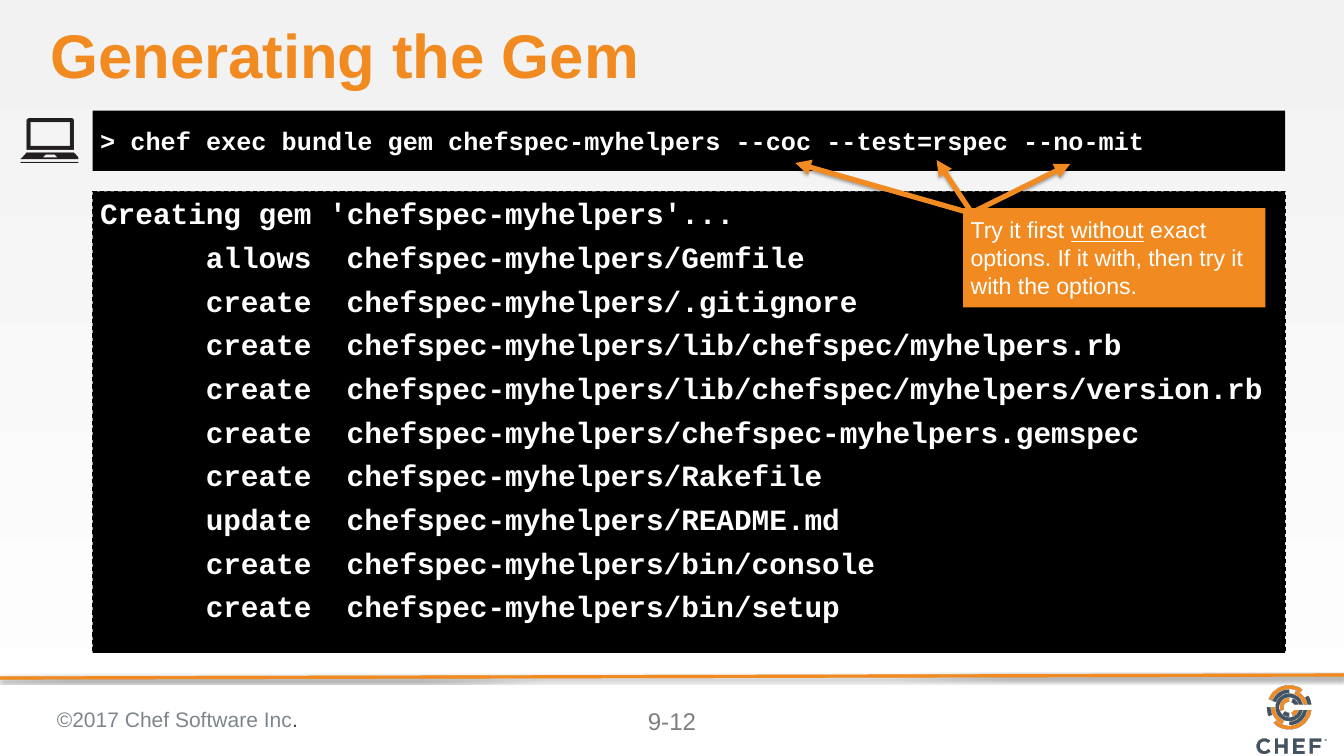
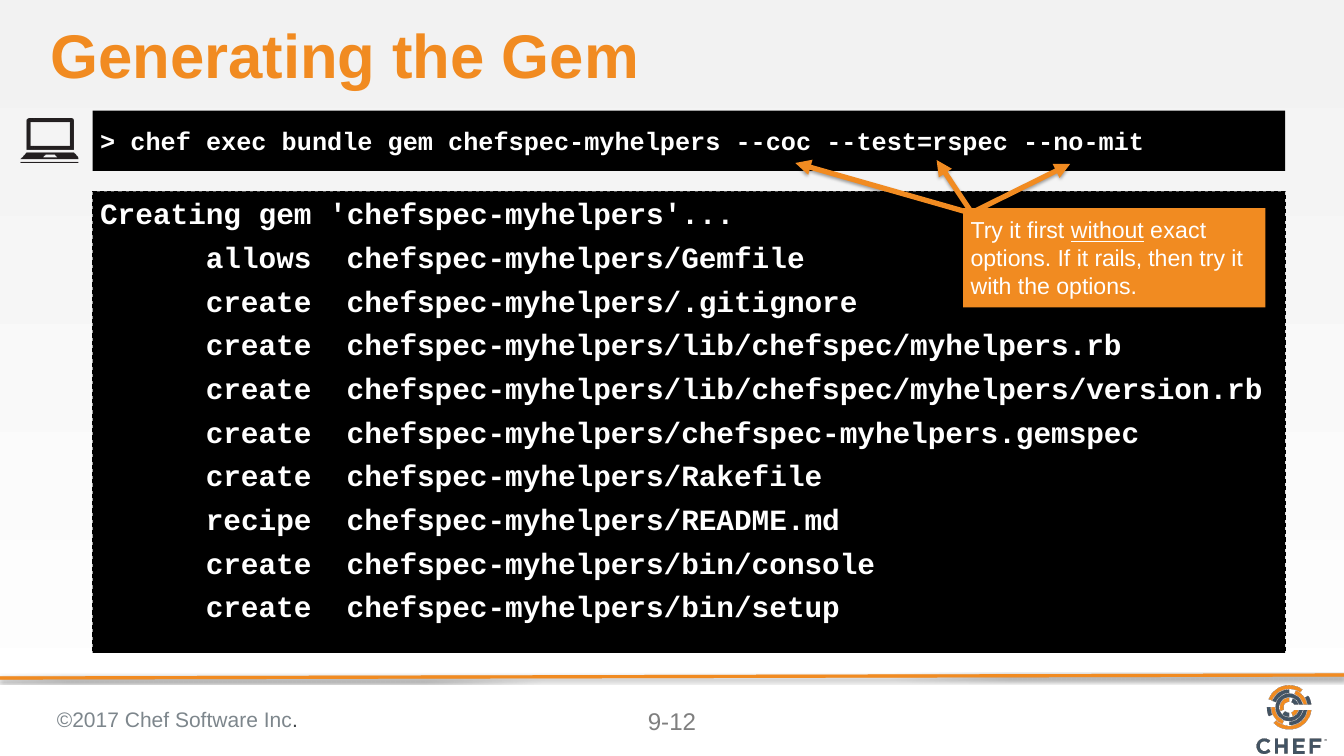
If it with: with -> rails (1118, 259)
update: update -> recipe (259, 521)
